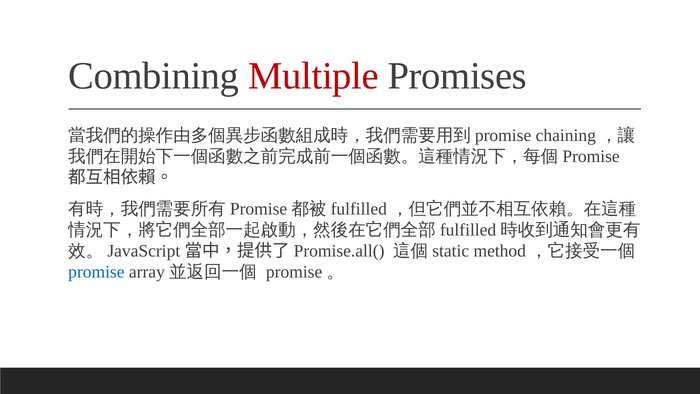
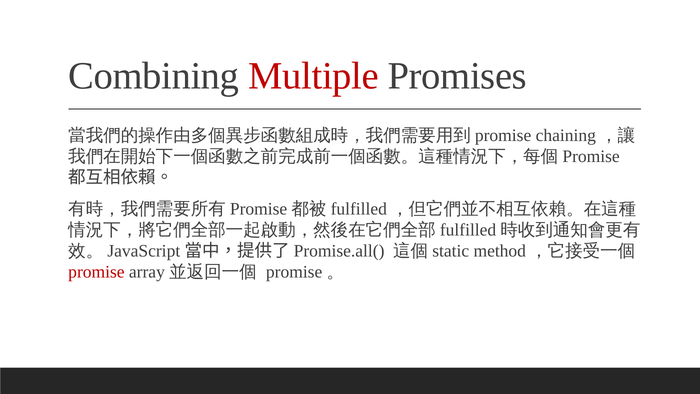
promise colour: blue -> red (96, 272)
